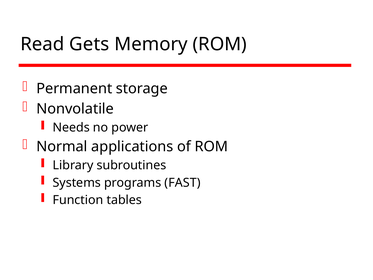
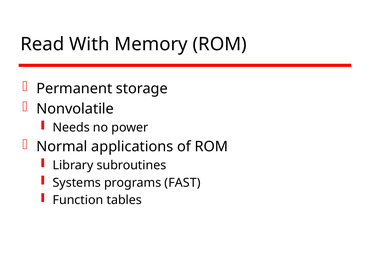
Gets: Gets -> With (89, 44)
